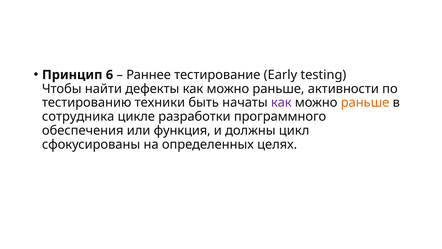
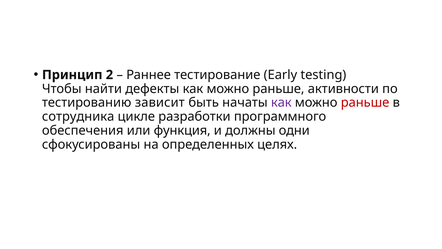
6: 6 -> 2 (109, 75)
техники: техники -> зависит (160, 103)
раньше colour: orange -> red (365, 103)
цикл: цикл -> одни (294, 130)
